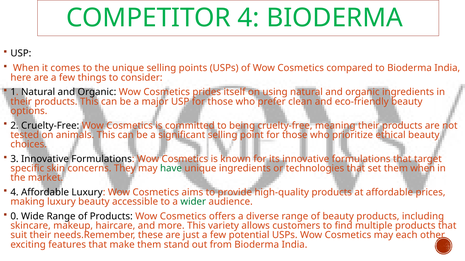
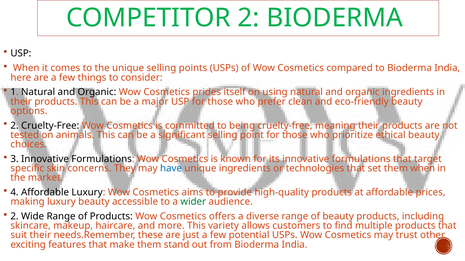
COMPETITOR 4: 4 -> 2 (249, 18)
have colour: green -> blue (171, 169)
0: 0 -> 2 (15, 217)
each: each -> trust (407, 236)
